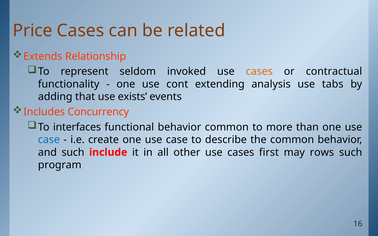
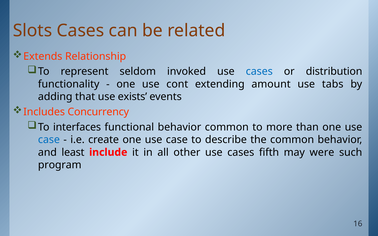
Price: Price -> Slots (32, 31)
cases colour: orange -> blue (259, 72)
contractual: contractual -> distribution (334, 72)
analysis: analysis -> amount (271, 84)
and such: such -> least (73, 152)
first: first -> fifth (269, 152)
rows: rows -> were (322, 152)
